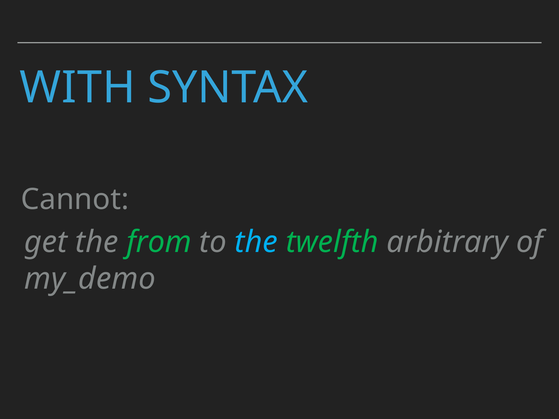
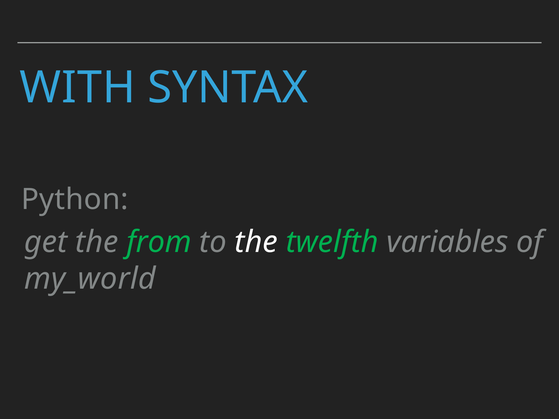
Cannot: Cannot -> Python (75, 200)
the colour: light blue -> white (256, 242)
arbitrary: arbitrary -> variables (447, 242)
my_demo: my_demo -> my_world (90, 279)
